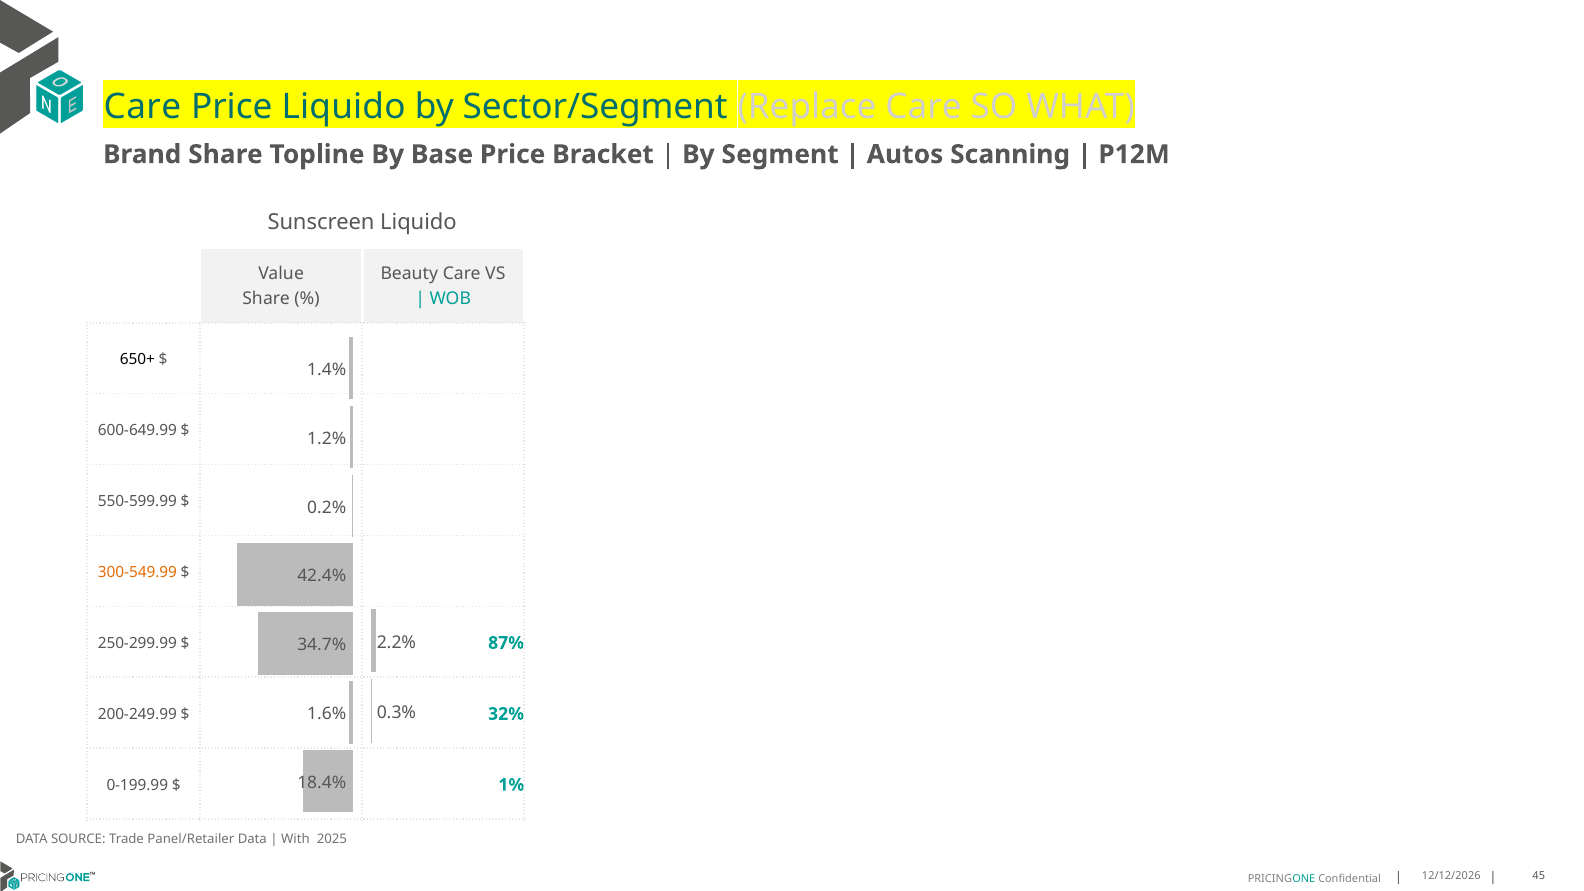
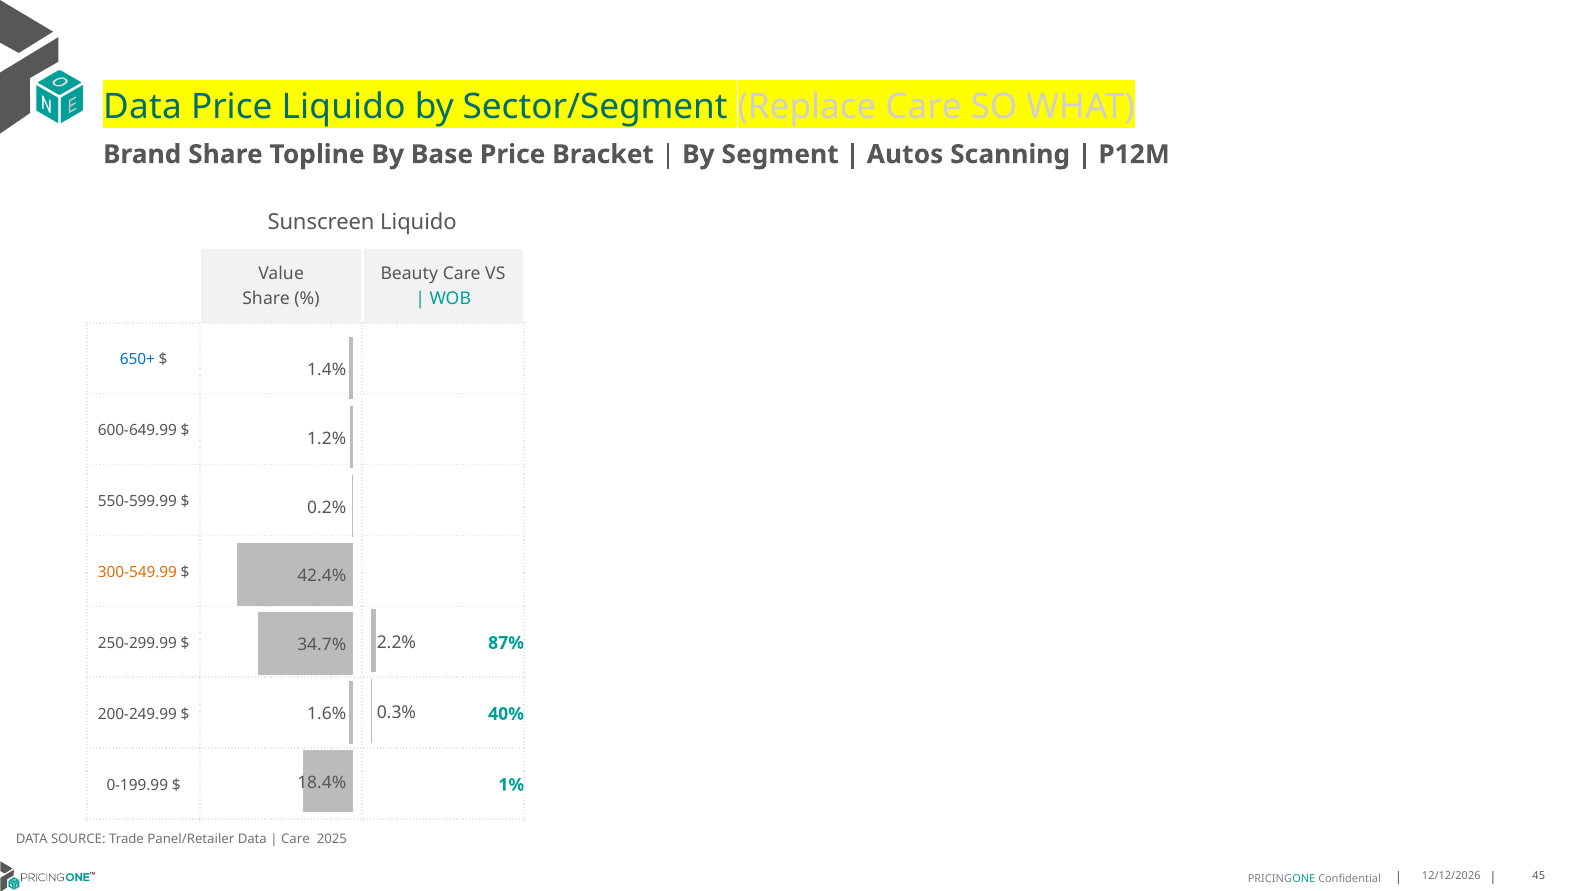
Care: Care -> Data (142, 106)
650+ colour: black -> blue (137, 359)
32%: 32% -> 40% (506, 714)
With: With -> Care (295, 839)
